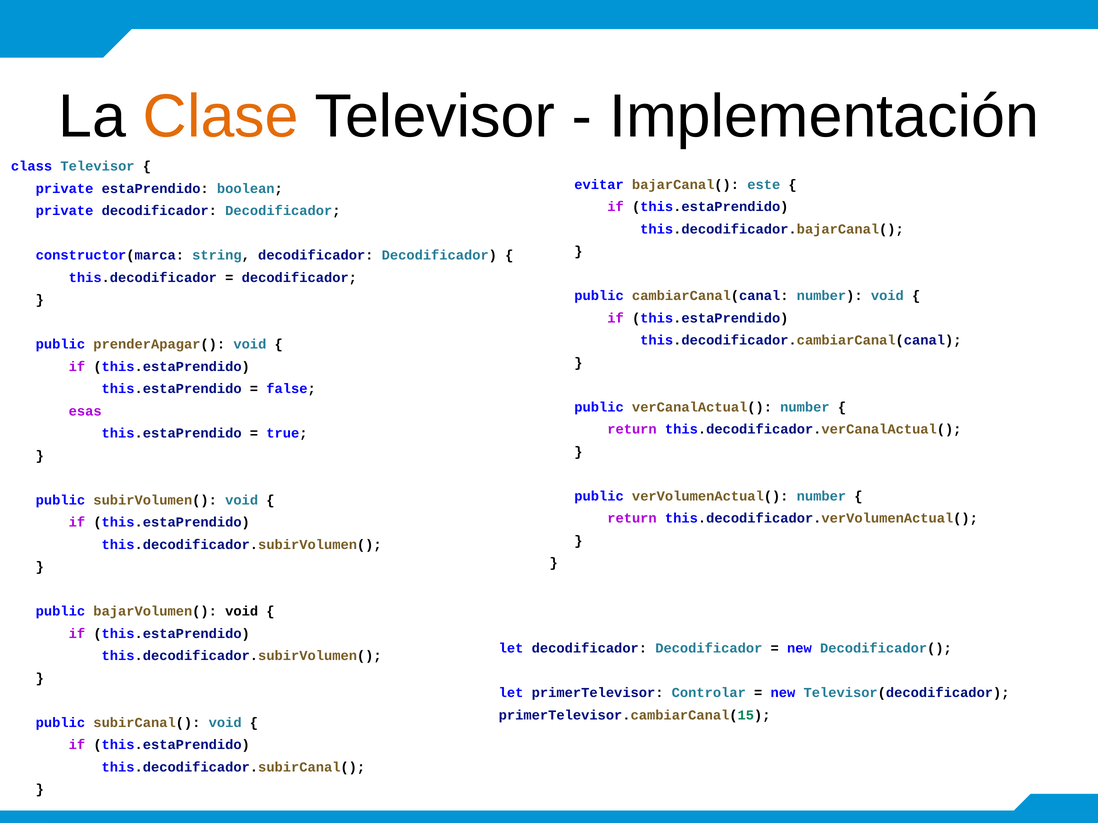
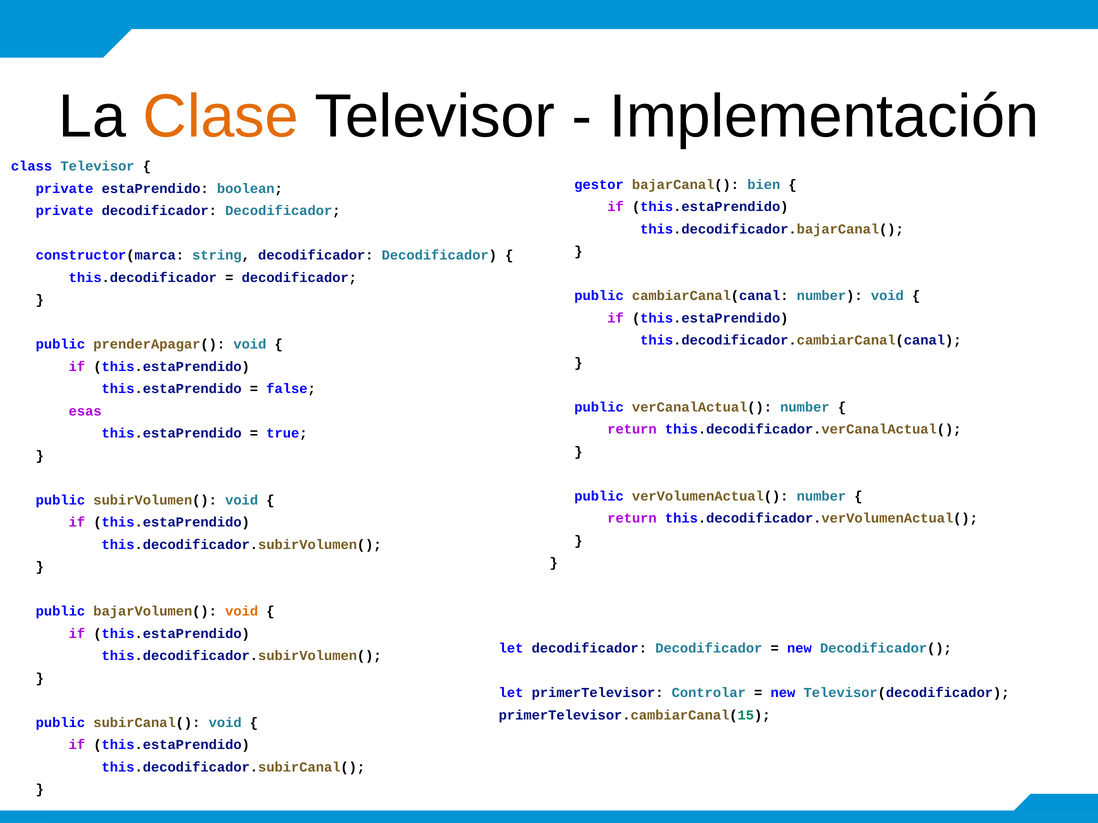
evitar: evitar -> gestor (599, 185)
este: este -> bien (764, 185)
void colour: black -> orange (242, 612)
